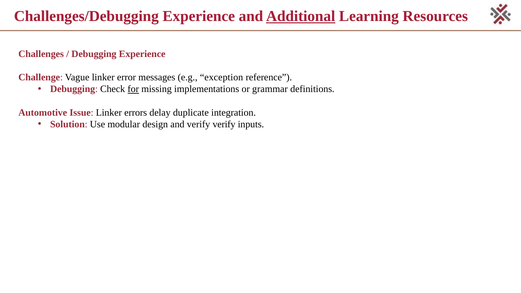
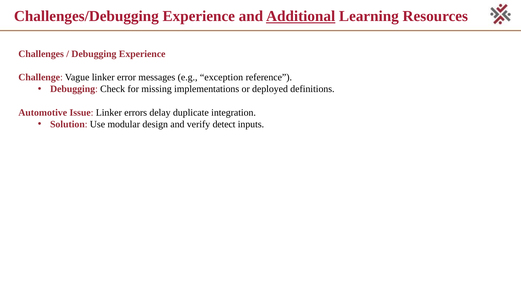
for underline: present -> none (133, 89)
grammar: grammar -> deployed (270, 89)
verify verify: verify -> detect (224, 124)
